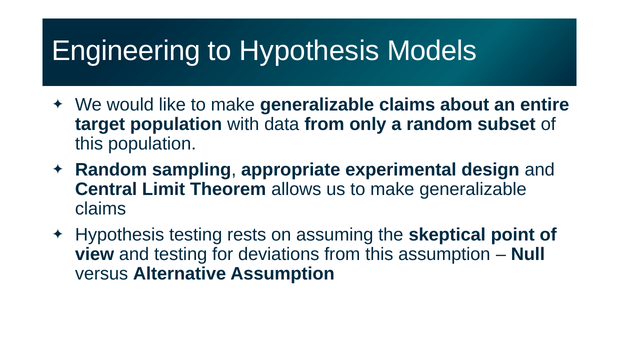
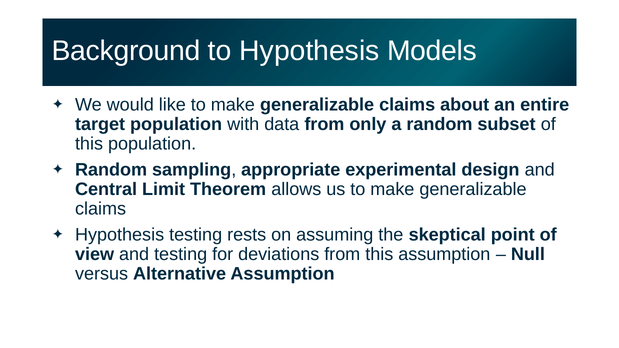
Engineering: Engineering -> Background (126, 51)
